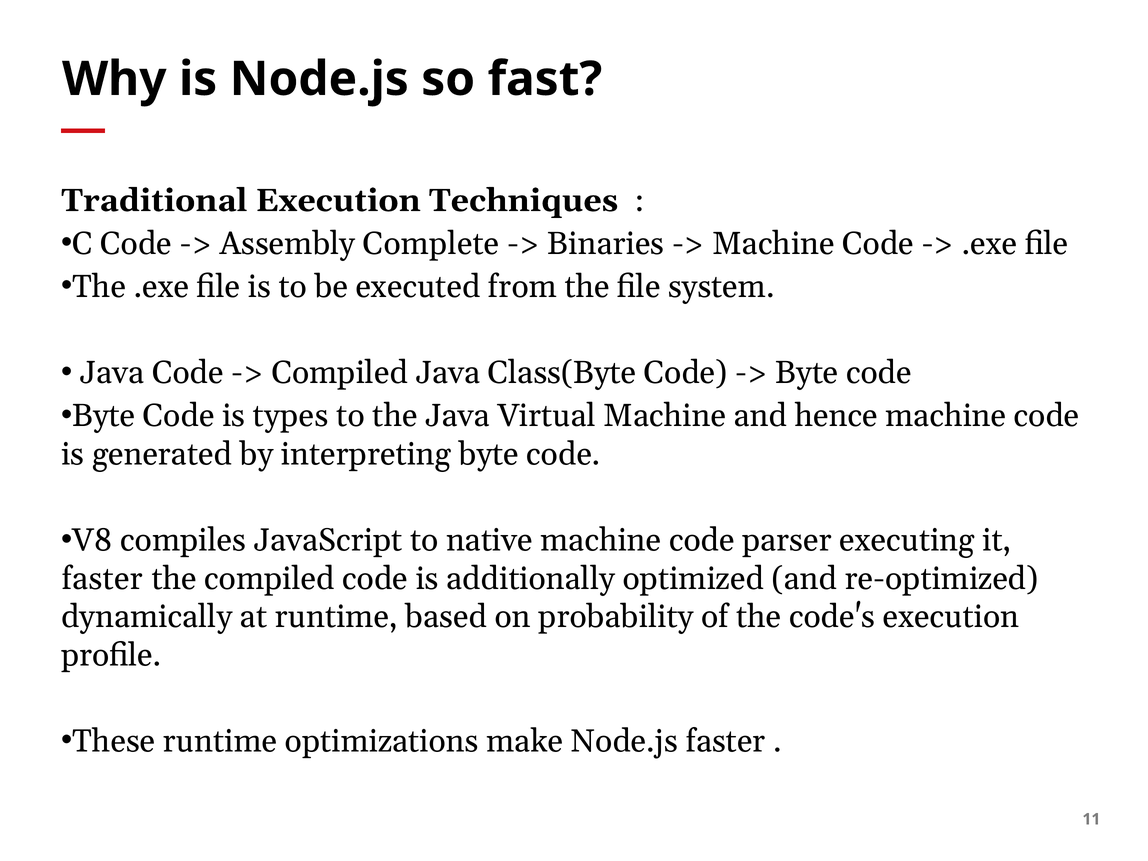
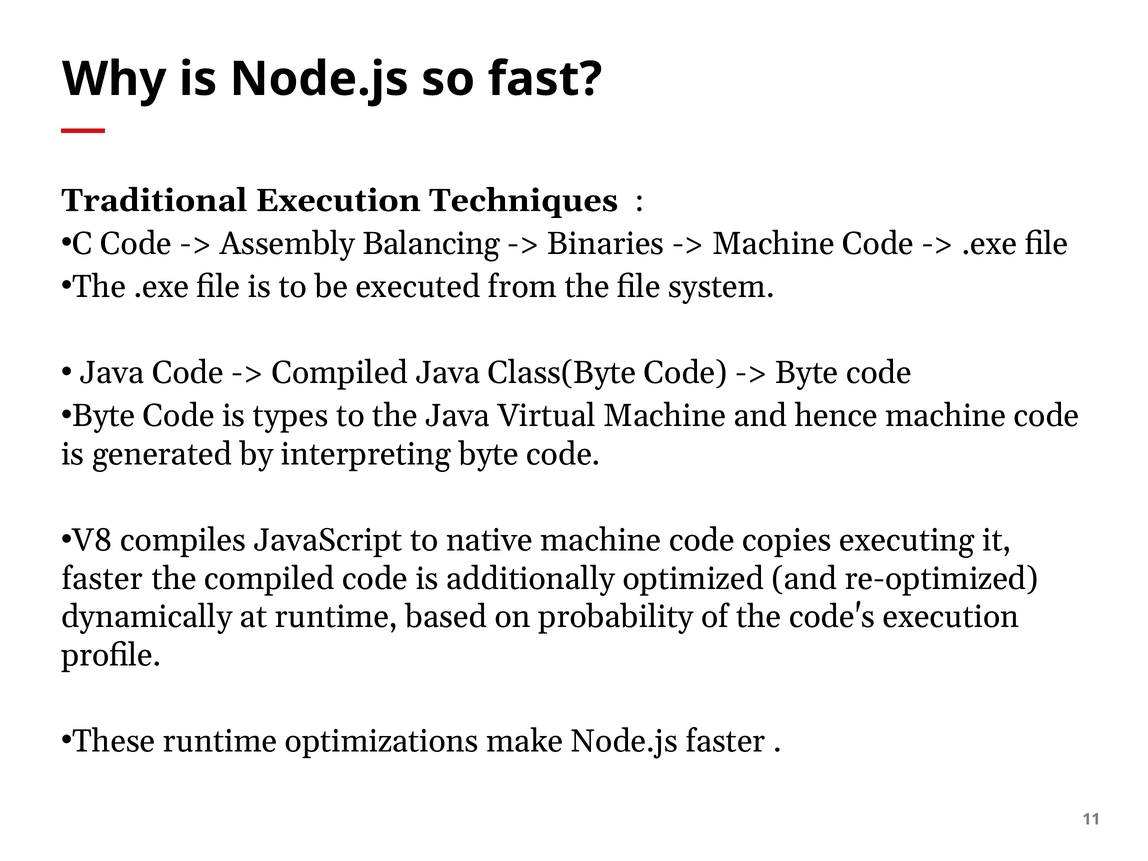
Complete: Complete -> Balancing (431, 244)
parser: parser -> copies (787, 540)
